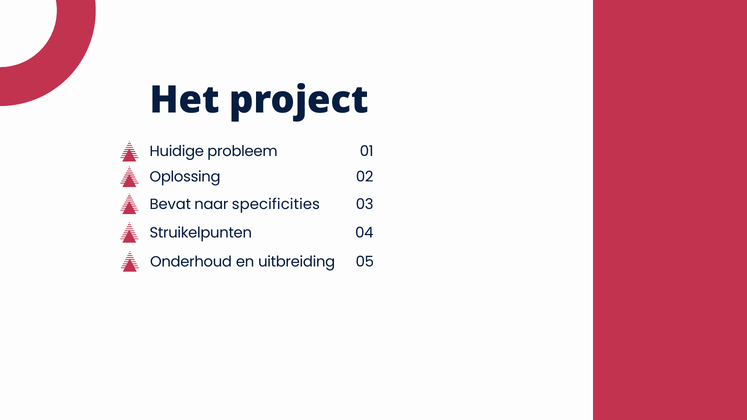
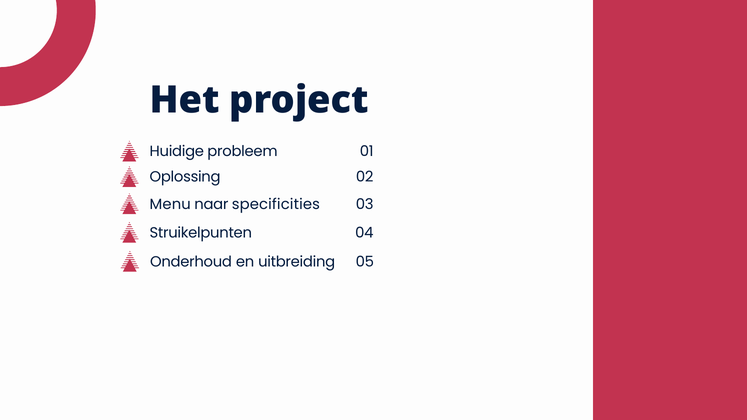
Bevat: Bevat -> Menu (170, 204)
